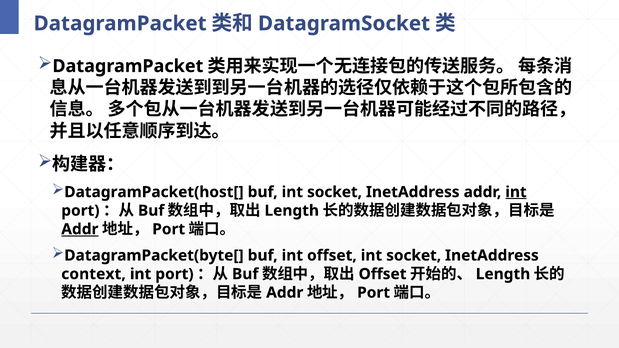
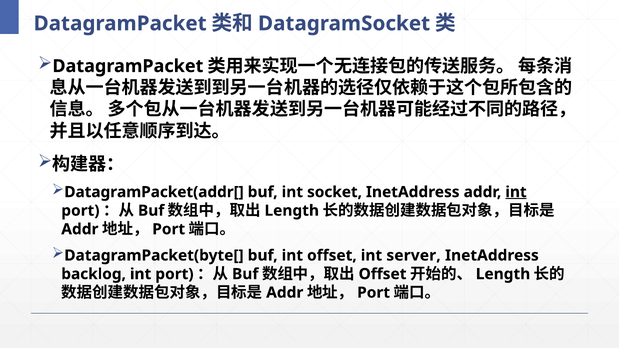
DatagramPacket(host[: DatagramPacket(host[ -> DatagramPacket(addr[ (154, 192)
Addr underline: present -> none (80, 229)
offset int socket: socket -> server (414, 256)
context: context -> backlog (94, 274)
